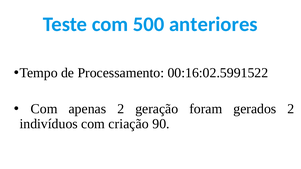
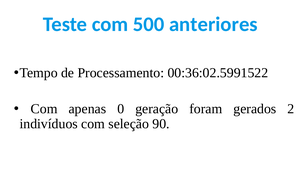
00:16:02.5991522: 00:16:02.5991522 -> 00:36:02.5991522 (218, 73)
apenas 2: 2 -> 0 (121, 109)
criação: criação -> seleção (129, 124)
